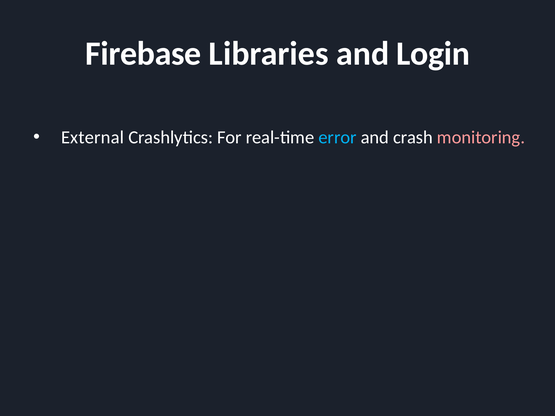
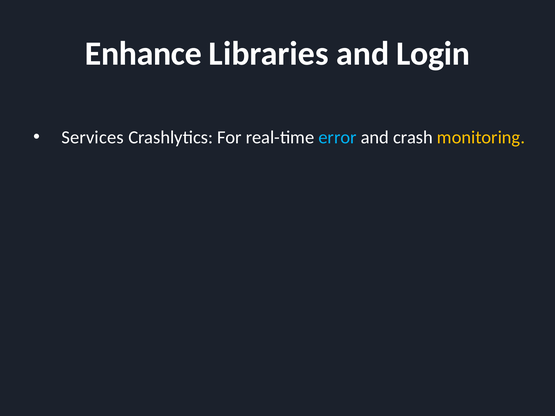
Firebase: Firebase -> Enhance (143, 54)
External: External -> Services (93, 138)
monitoring colour: pink -> yellow (481, 138)
